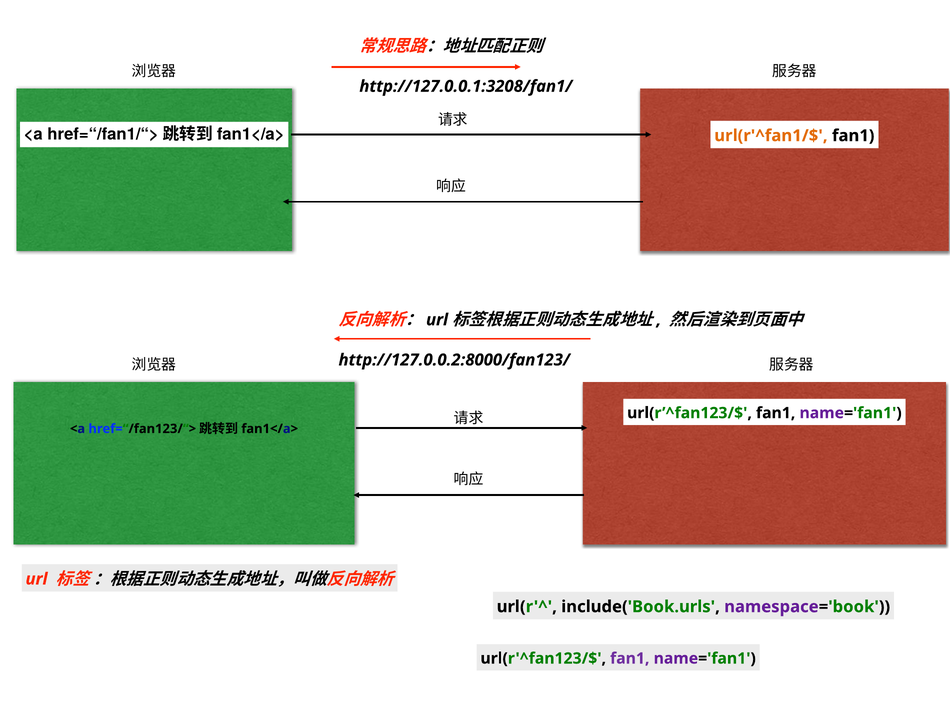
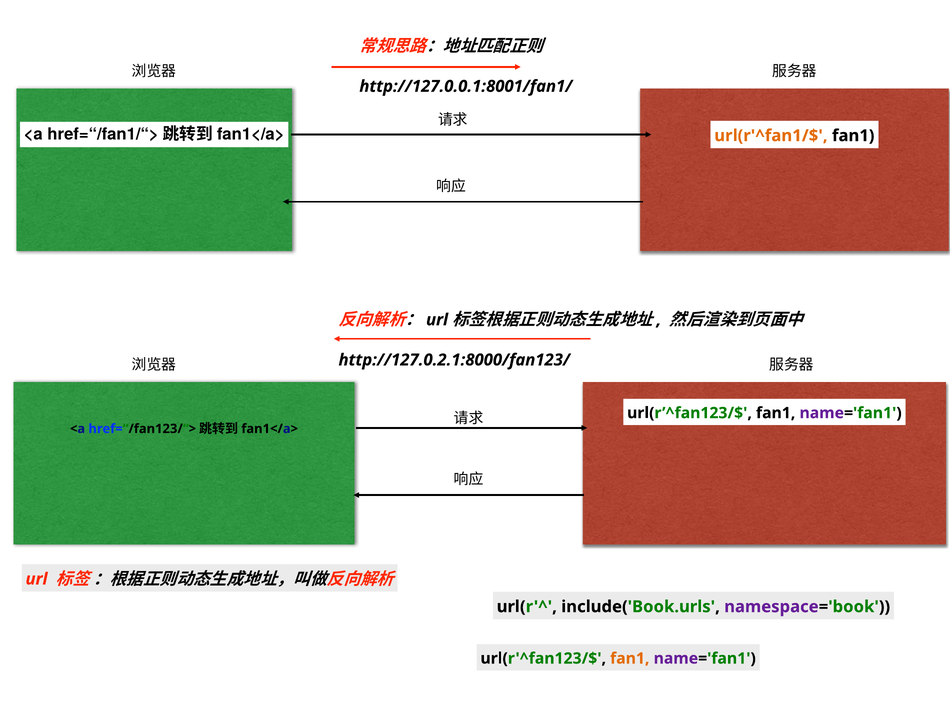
http://127.0.0.1:3208/fan1/: http://127.0.0.1:3208/fan1/ -> http://127.0.0.1:8001/fan1/ (466, 86)
http://127.0.0.2:8000/fan123/: http://127.0.0.2:8000/fan123/ -> http://127.0.2.1:8000/fan123/ (454, 360)
fan1 colour: purple -> orange (630, 658)
